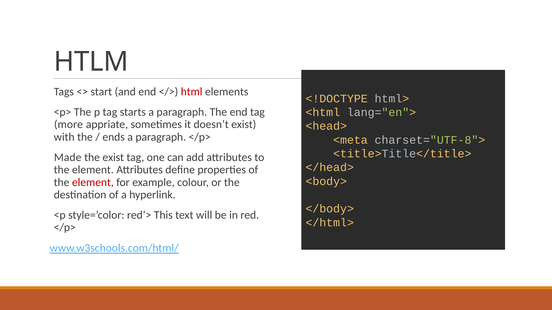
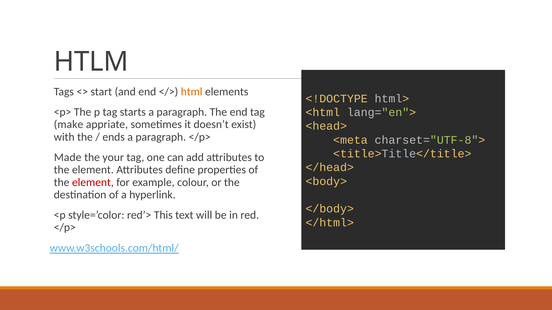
html colour: red -> orange (192, 92)
more: more -> make (69, 125)
the exist: exist -> your (113, 158)
